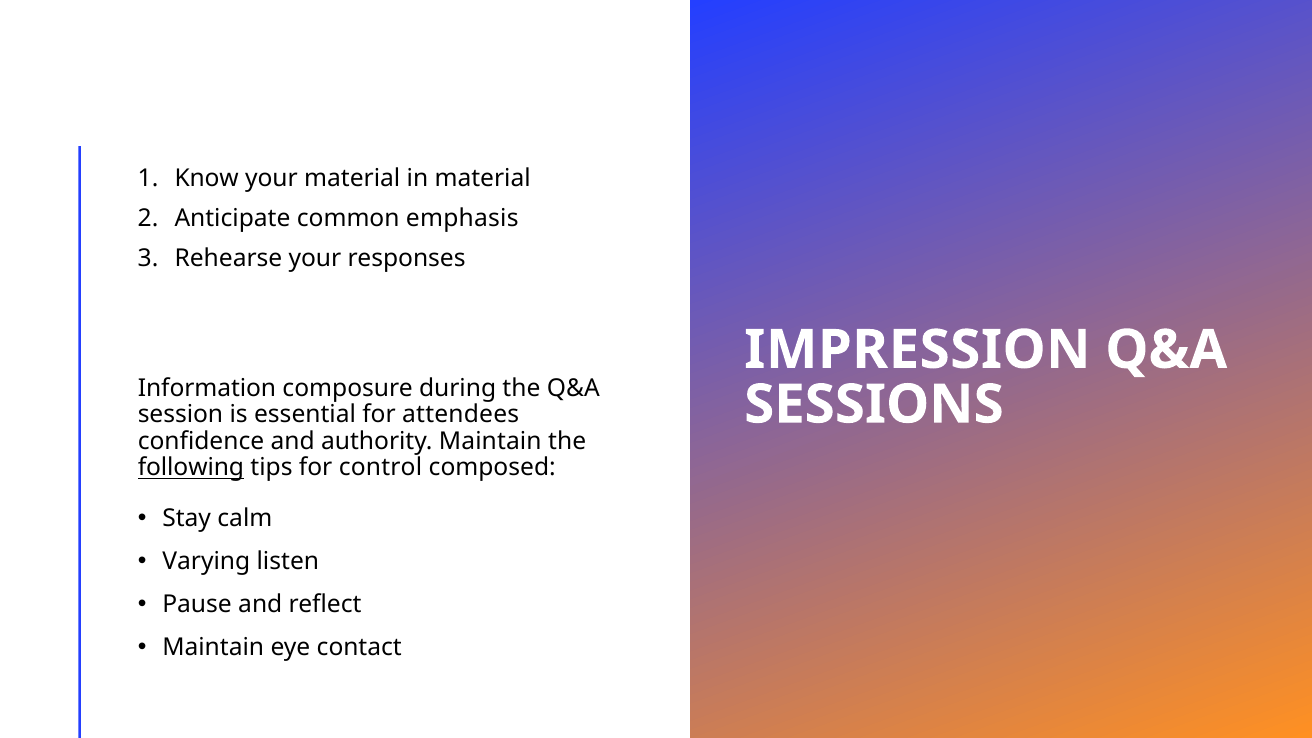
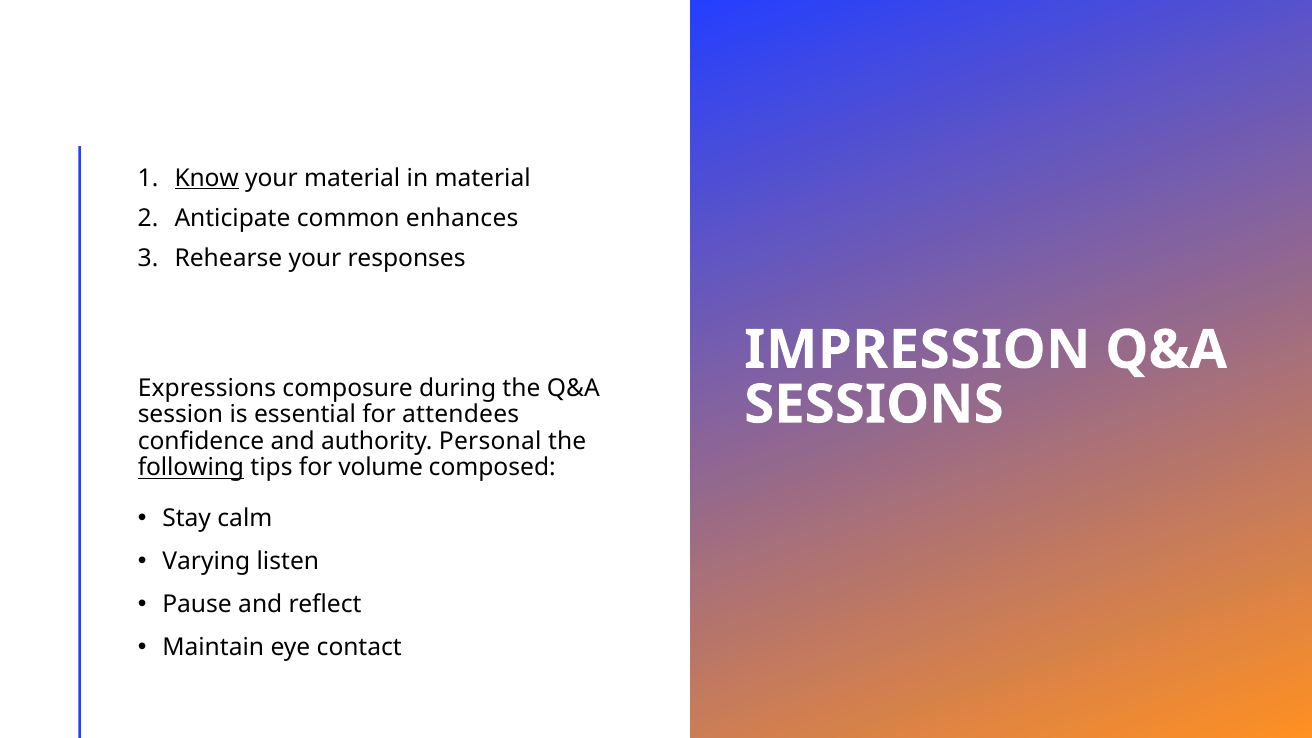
Know underline: none -> present (207, 178)
emphasis: emphasis -> enhances (462, 218)
Information: Information -> Expressions (207, 388)
authority Maintain: Maintain -> Personal (490, 441)
control: control -> volume (381, 468)
